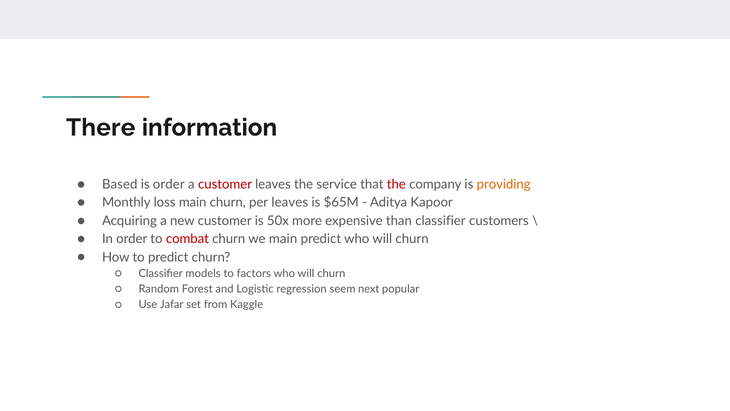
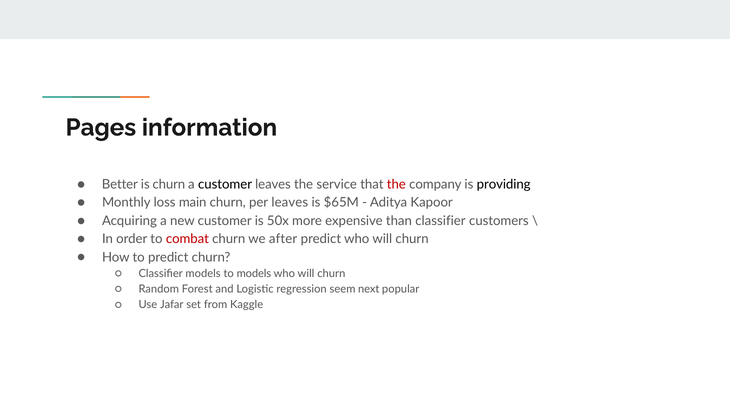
There: There -> Pages (101, 127)
Based: Based -> Better (120, 184)
is order: order -> churn (169, 184)
customer colour: red -> black (225, 184)
providing colour: orange -> black (504, 184)
we main: main -> after (283, 239)
to factors: factors -> models (254, 273)
